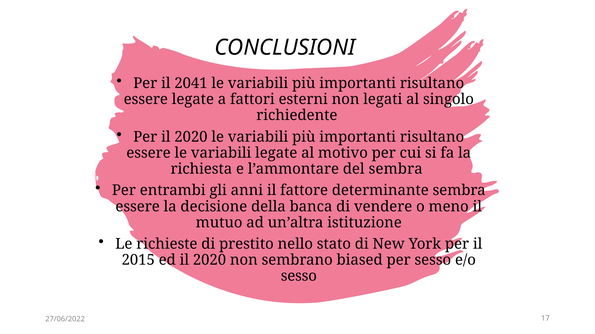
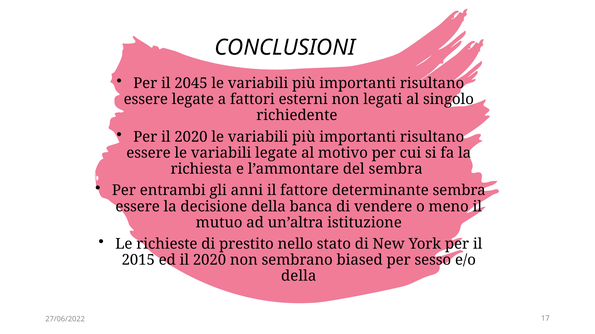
2041: 2041 -> 2045 (191, 83)
sesso: sesso -> della (299, 277)
